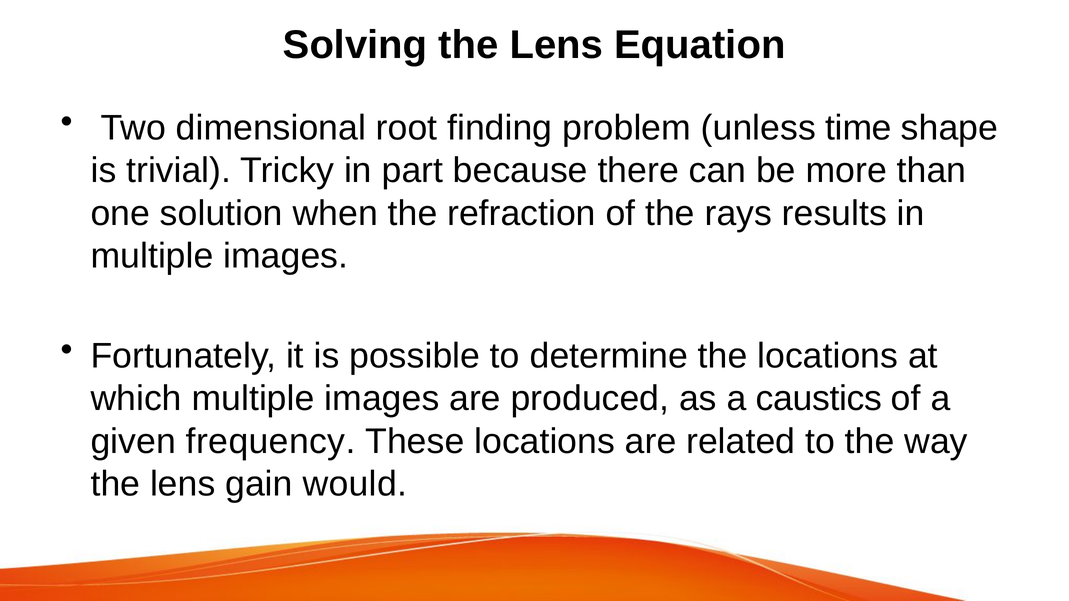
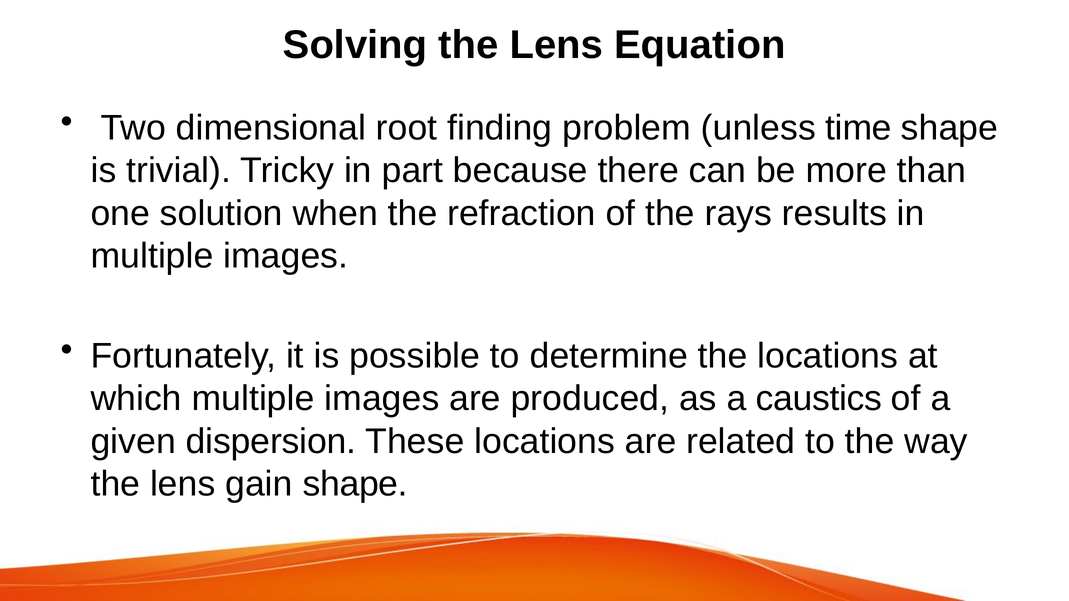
frequency: frequency -> dispersion (271, 442)
gain would: would -> shape (355, 484)
